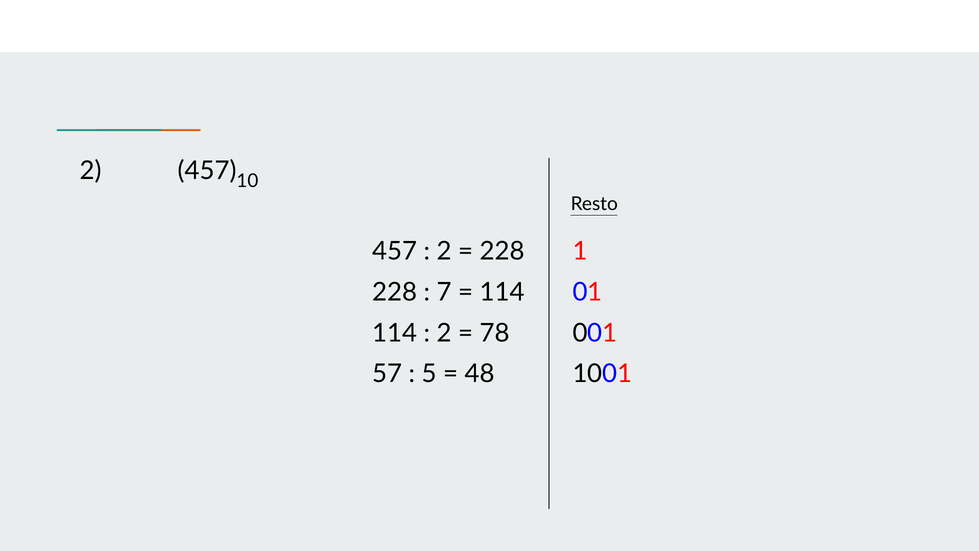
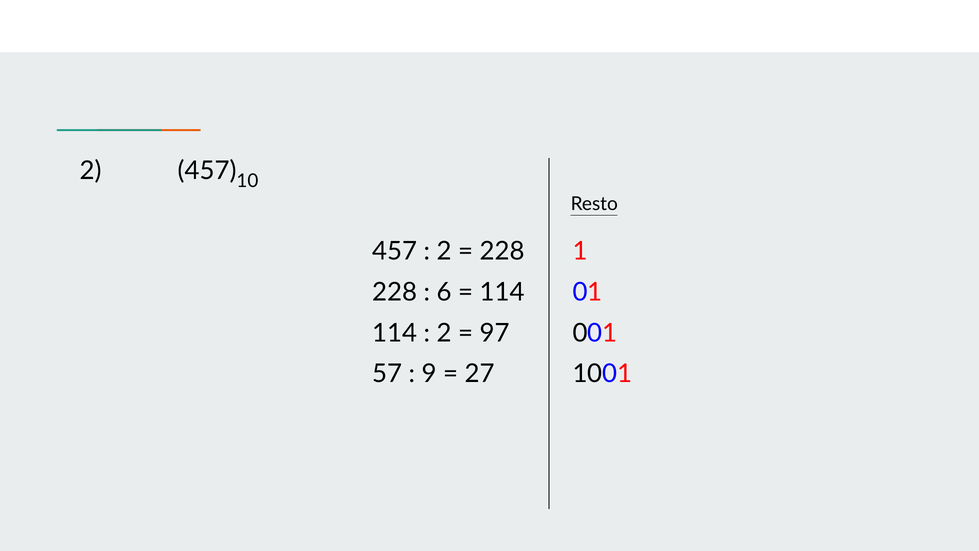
7: 7 -> 6 (444, 292)
78: 78 -> 97 (495, 333)
5: 5 -> 9 (429, 374)
48: 48 -> 27 (480, 374)
